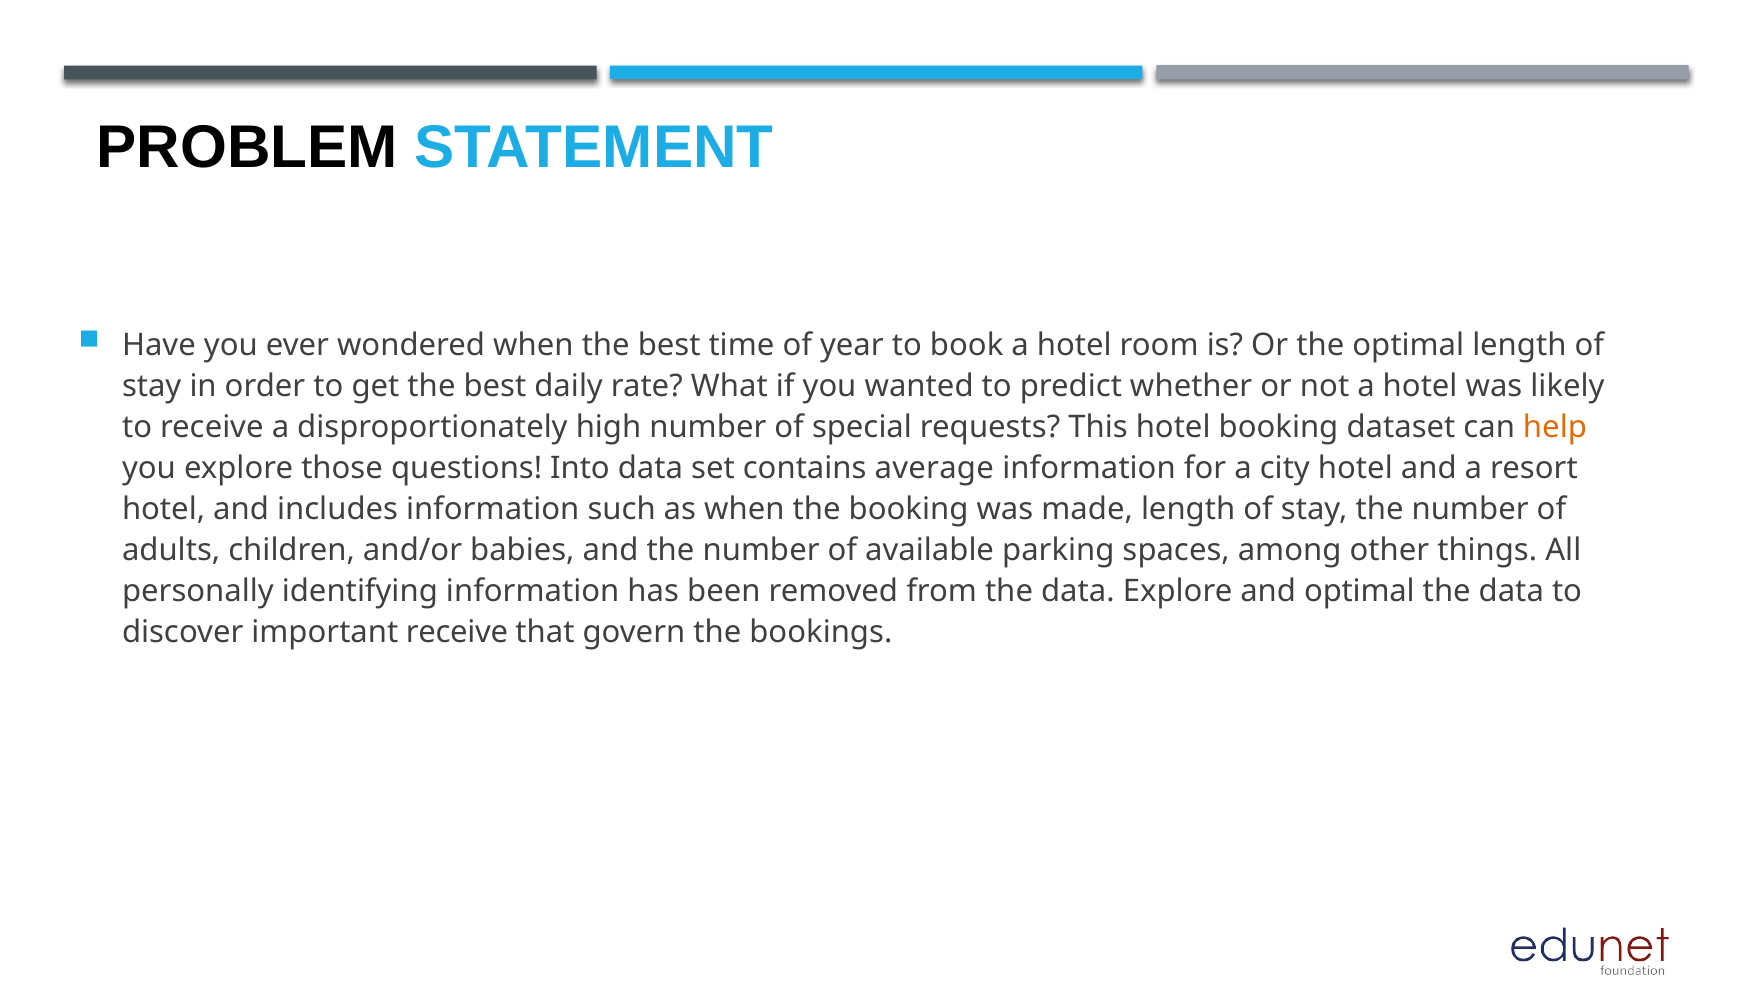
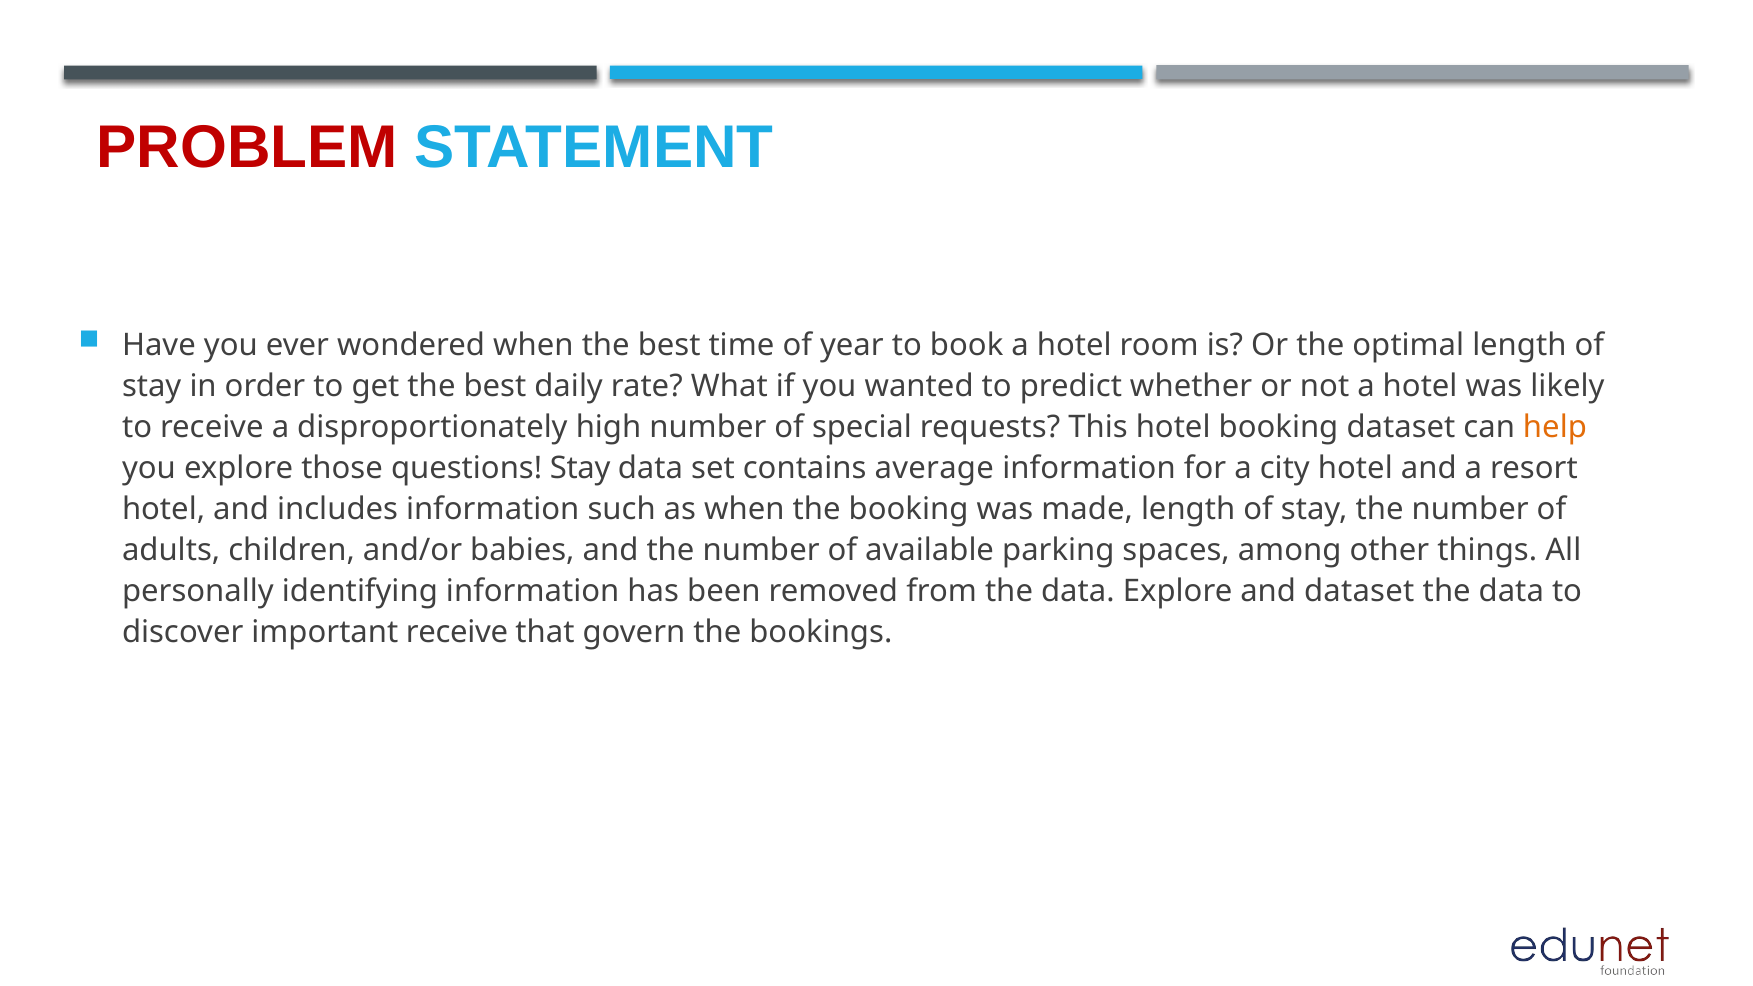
PROBLEM colour: black -> red (247, 148)
questions Into: Into -> Stay (580, 468)
and optimal: optimal -> dataset (1359, 591)
